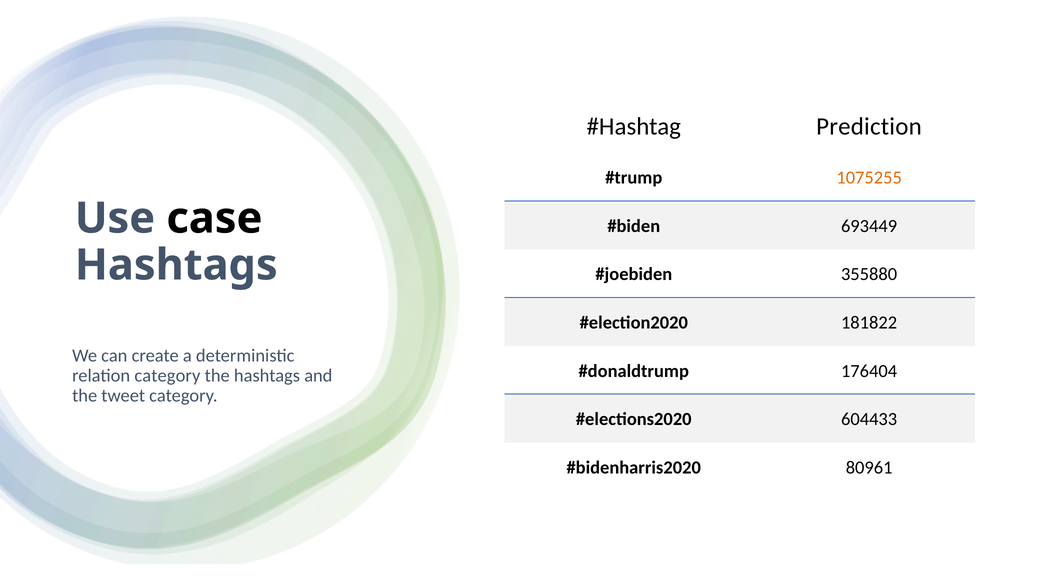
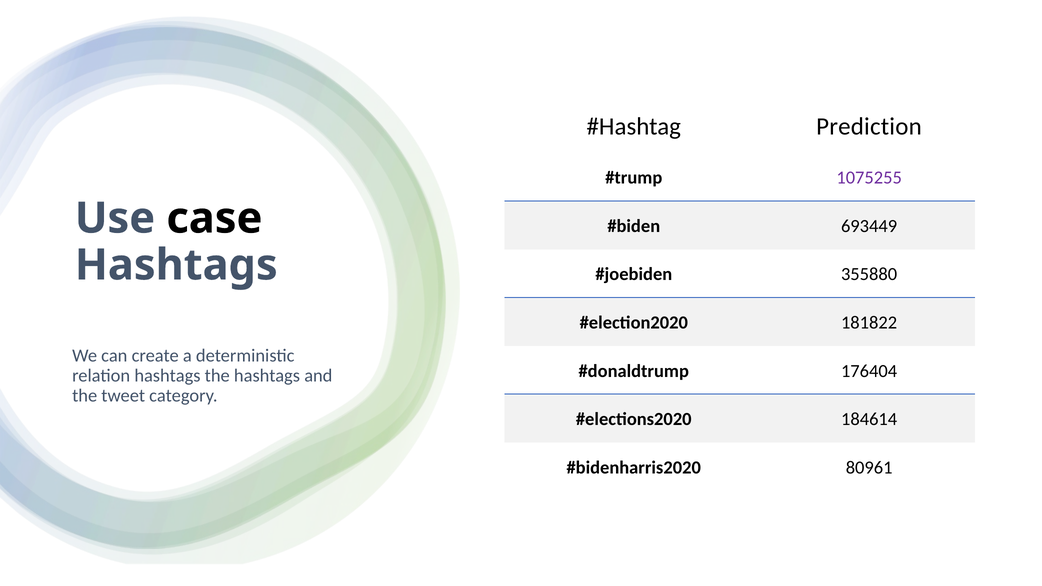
1075255 colour: orange -> purple (869, 178)
relation category: category -> hashtags (167, 376)
604433: 604433 -> 184614 (869, 419)
